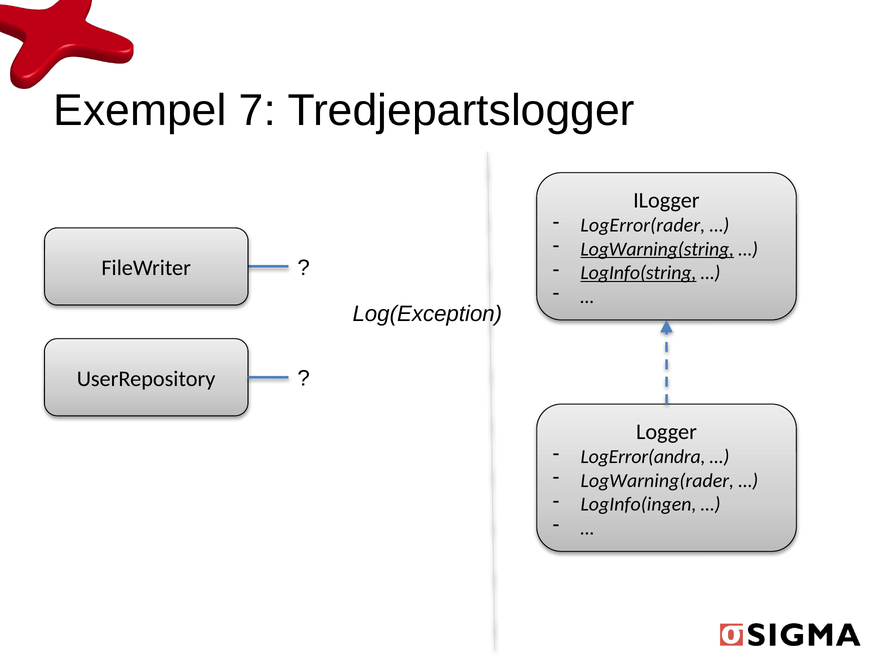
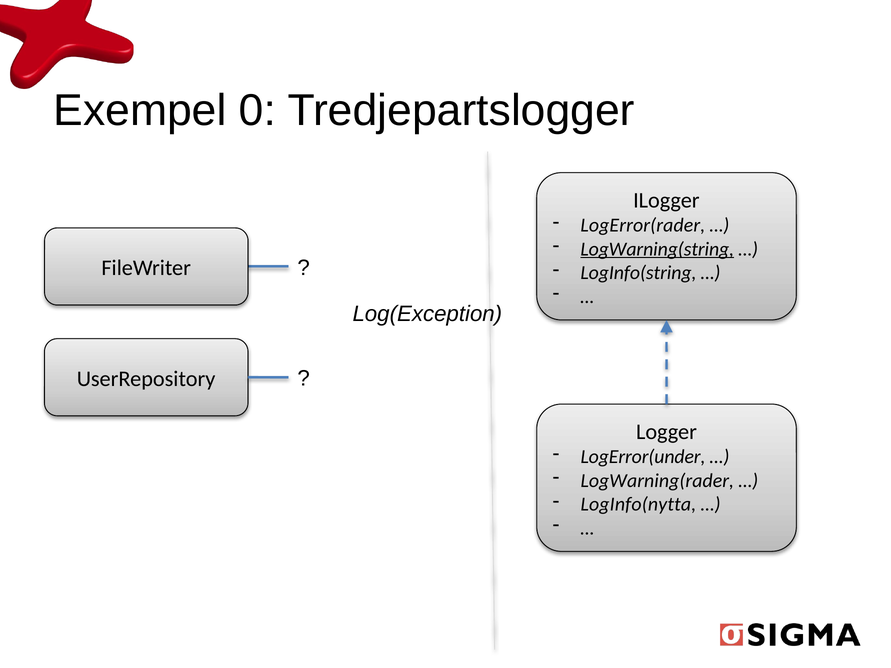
7: 7 -> 0 (257, 111)
LogInfo(string underline: present -> none (638, 273)
LogError(andra: LogError(andra -> LogError(under (643, 457)
LogInfo(ingen: LogInfo(ingen -> LogInfo(nytta (638, 504)
